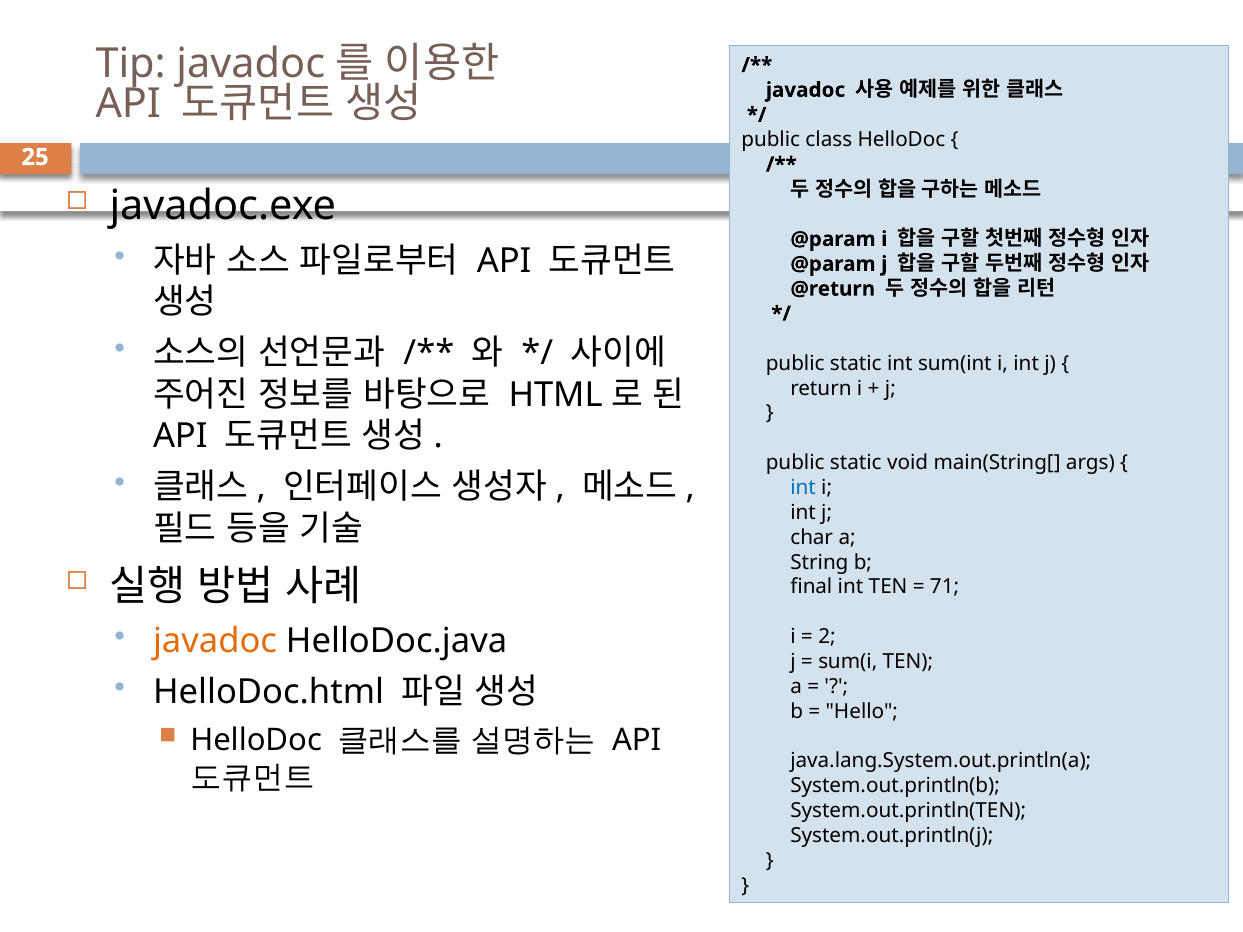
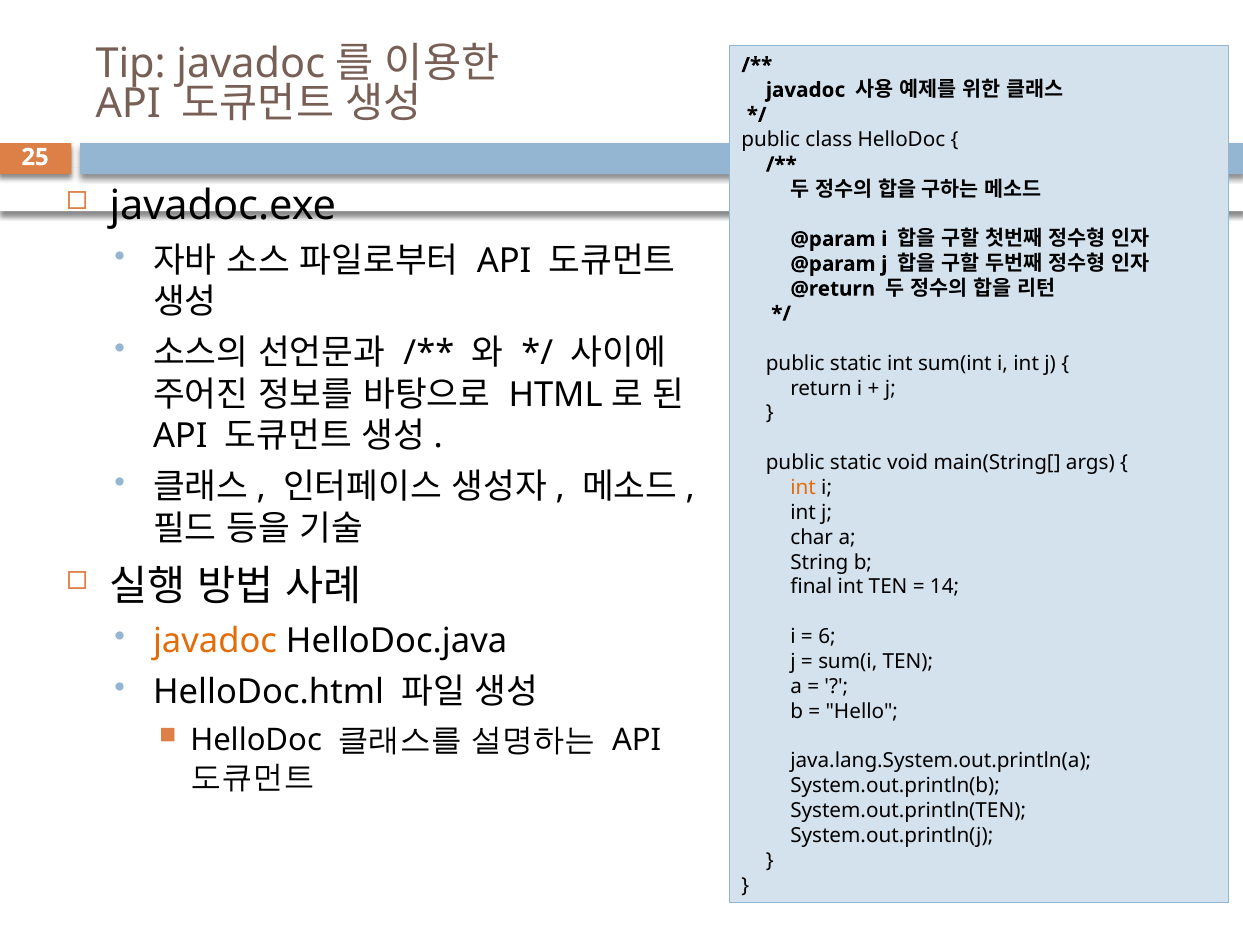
int colour: blue -> orange (803, 488)
71: 71 -> 14 (945, 587)
2: 2 -> 6 (827, 637)
